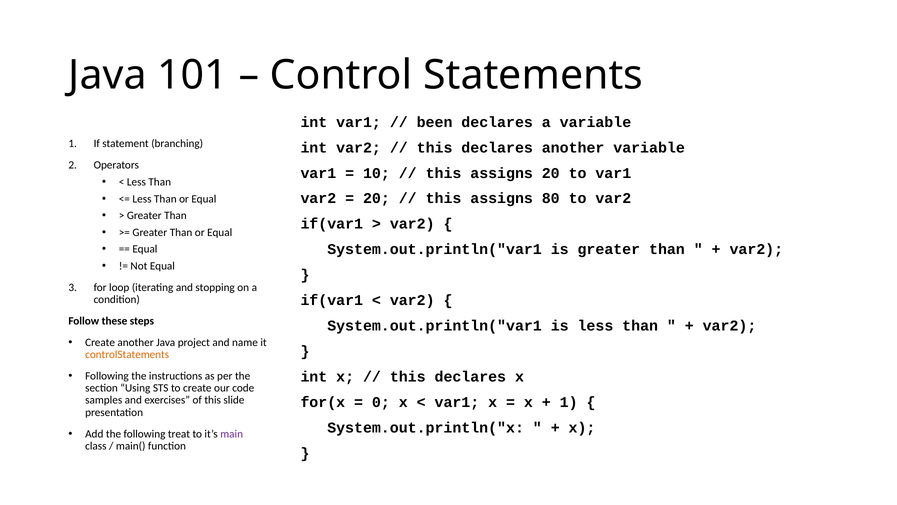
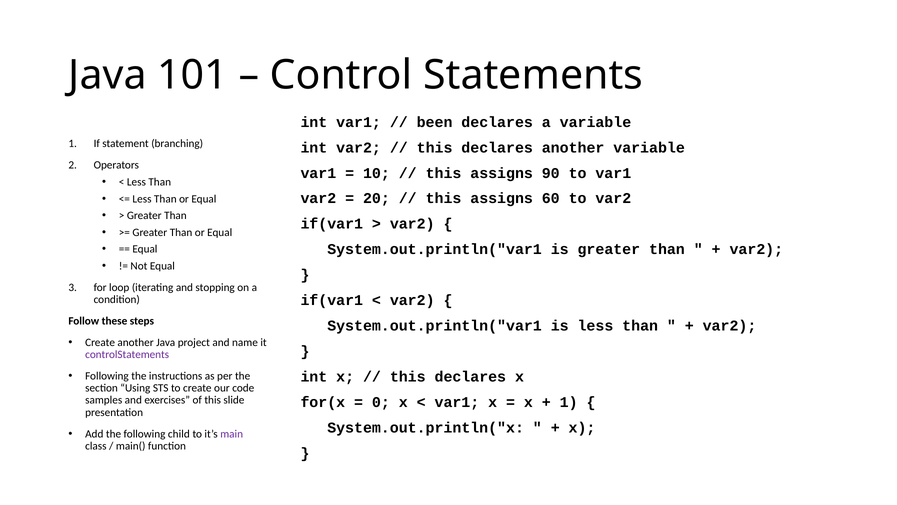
assigns 20: 20 -> 90 (551, 173)
80: 80 -> 60 (551, 198)
controlStatements colour: orange -> purple (127, 354)
treat: treat -> child (179, 434)
